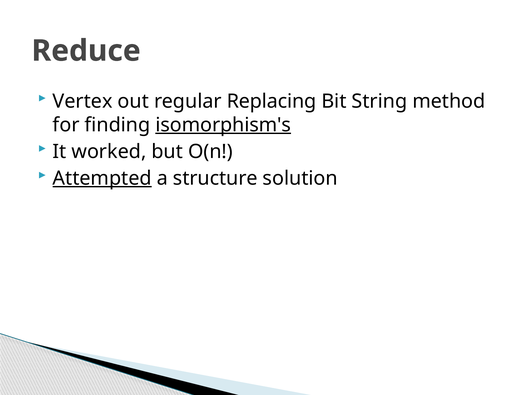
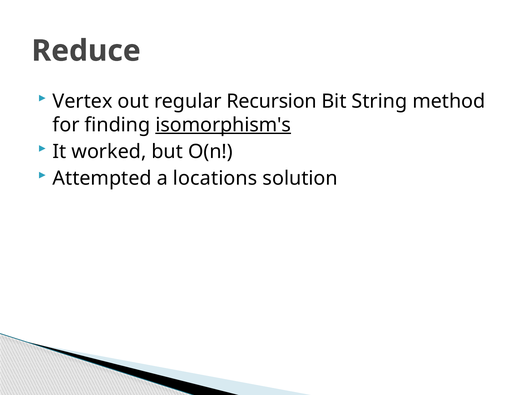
Replacing: Replacing -> Recursion (272, 101)
Attempted underline: present -> none (102, 178)
structure: structure -> locations (215, 178)
